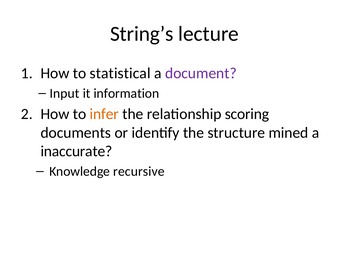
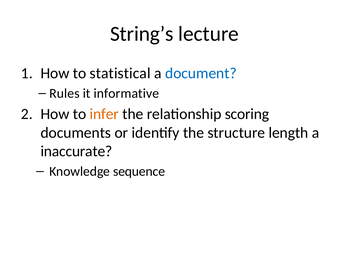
document colour: purple -> blue (201, 73)
Input: Input -> Rules (64, 93)
information: information -> informative (126, 93)
mined: mined -> length (288, 133)
recursive: recursive -> sequence (139, 171)
